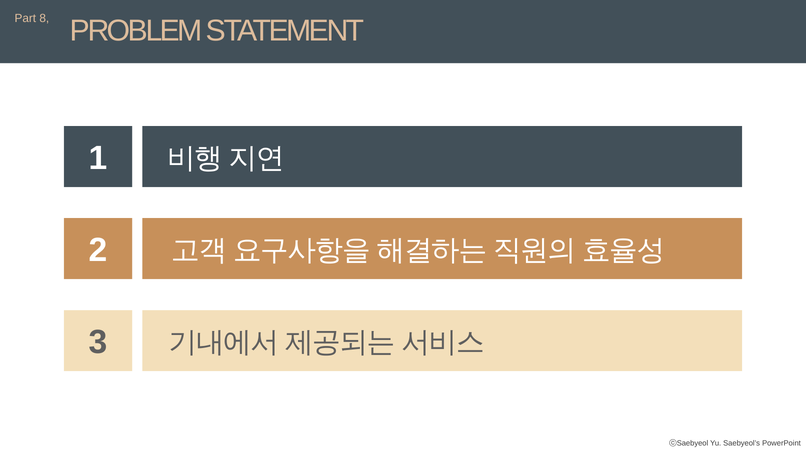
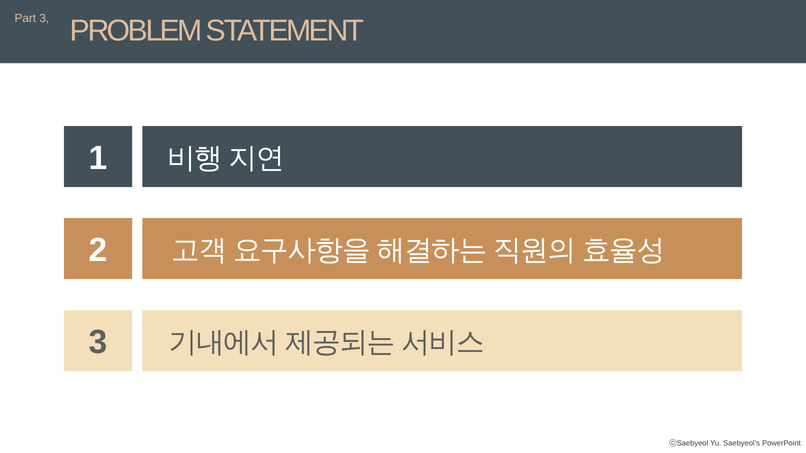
Part 8: 8 -> 3 (44, 18)
